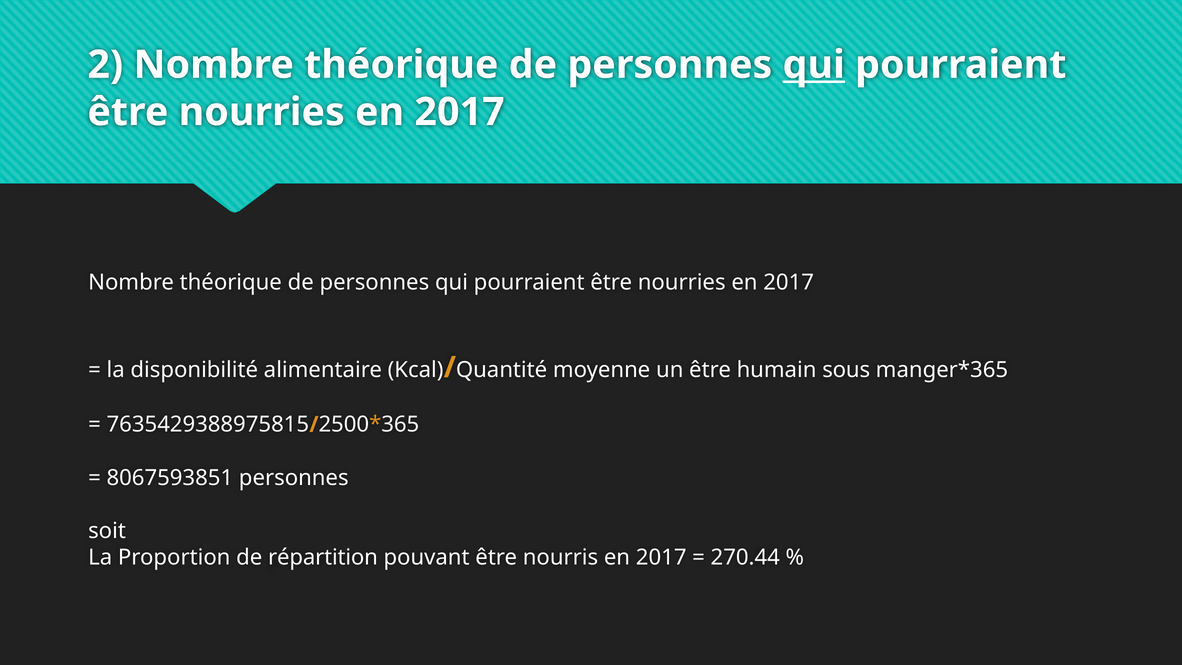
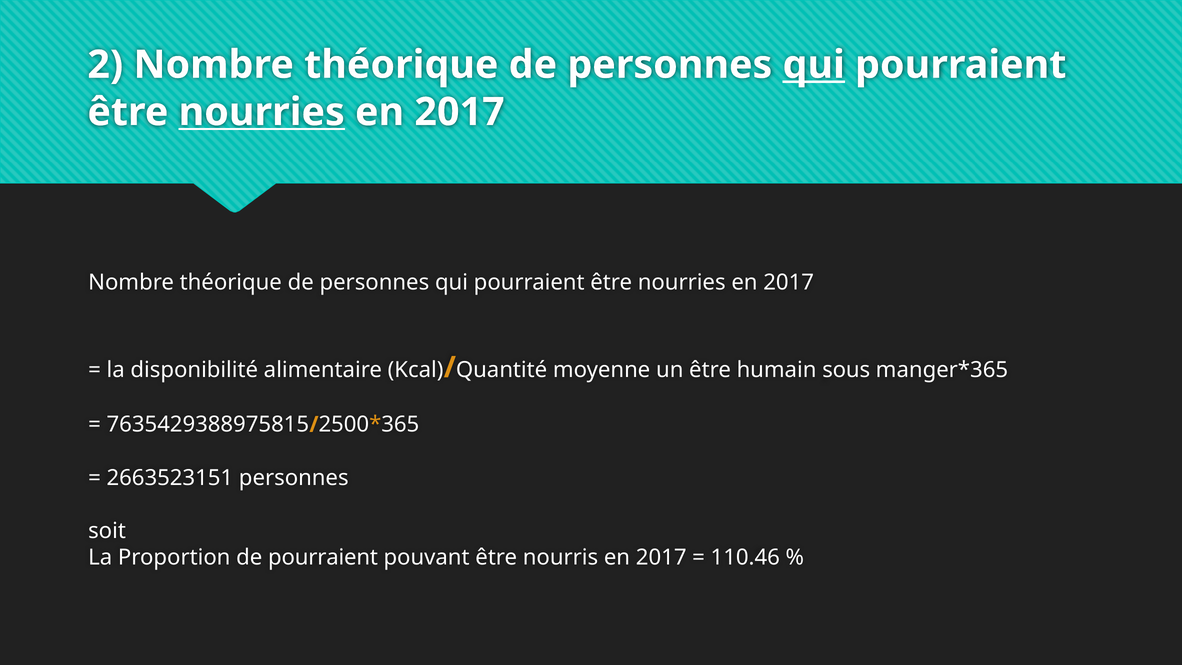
nourries underline: none -> present (262, 112)
8067593851: 8067593851 -> 2663523151 (170, 478)
de répartition: répartition -> pourraient (323, 557)
270.44: 270.44 -> 110.46 (745, 557)
